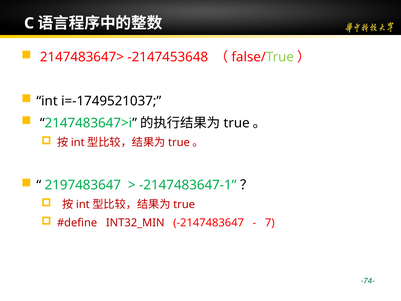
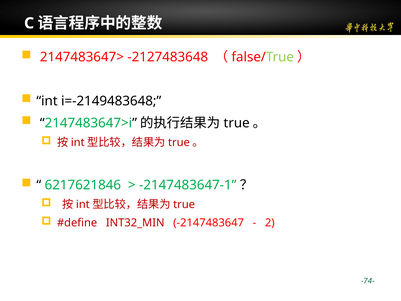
-2147453648: -2147453648 -> -2127483648 (168, 57)
i=-1749521037: i=-1749521037 -> i=-2149483648 (111, 101)
2197483647: 2197483647 -> 6217621846 (83, 185)
7: 7 -> 2 (270, 223)
